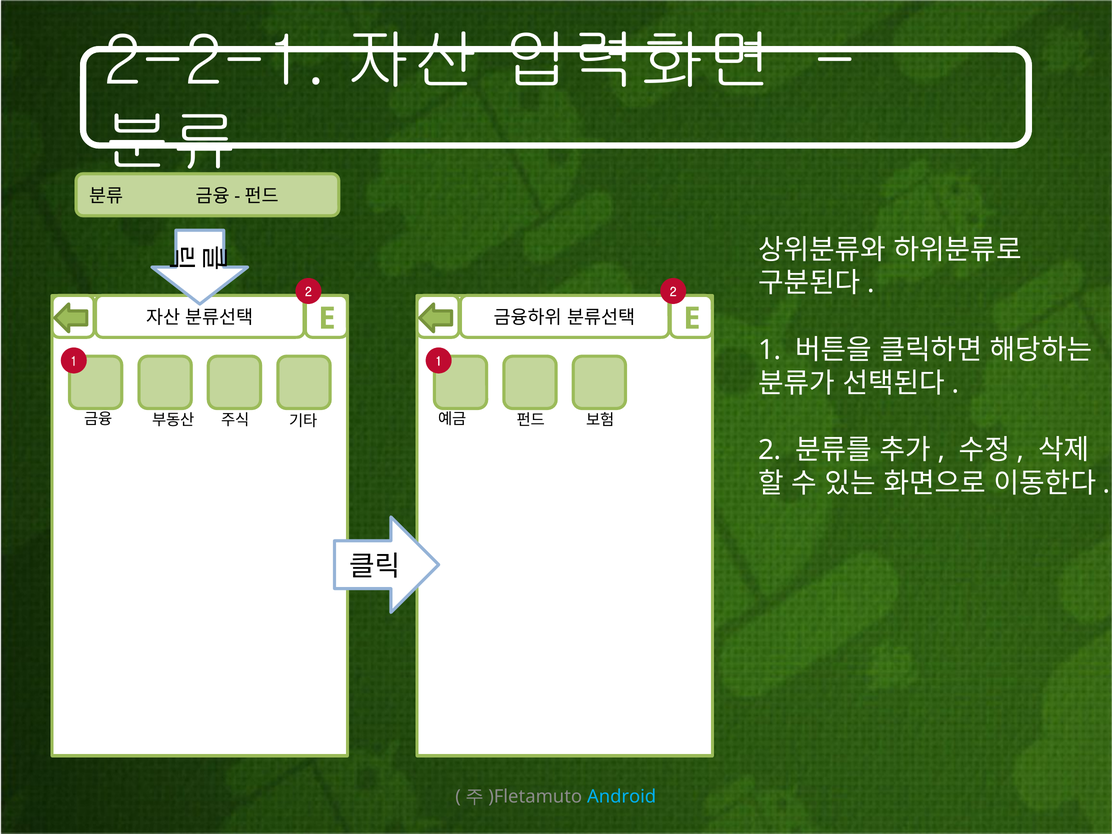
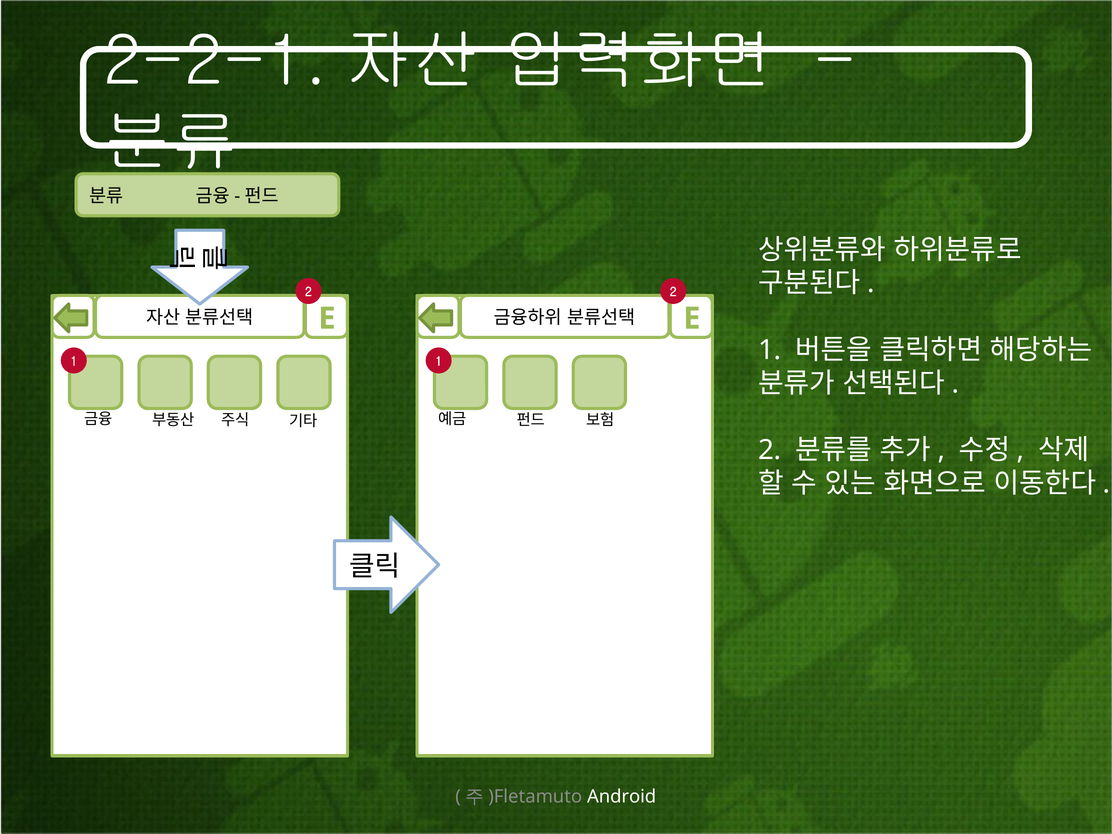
Android colour: light blue -> white (622, 796)
